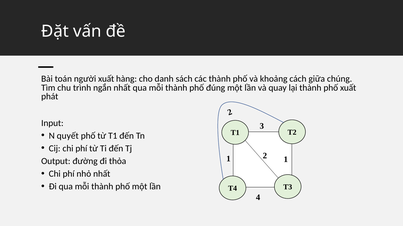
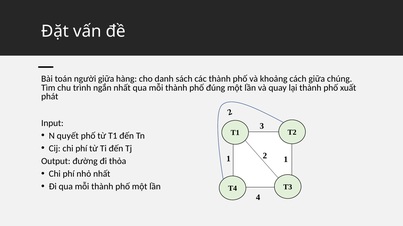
người xuất: xuất -> giữa (106, 79)
